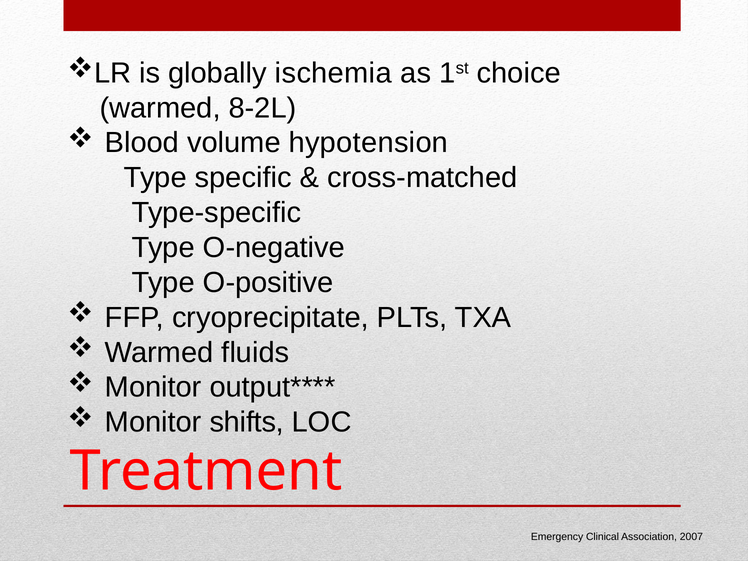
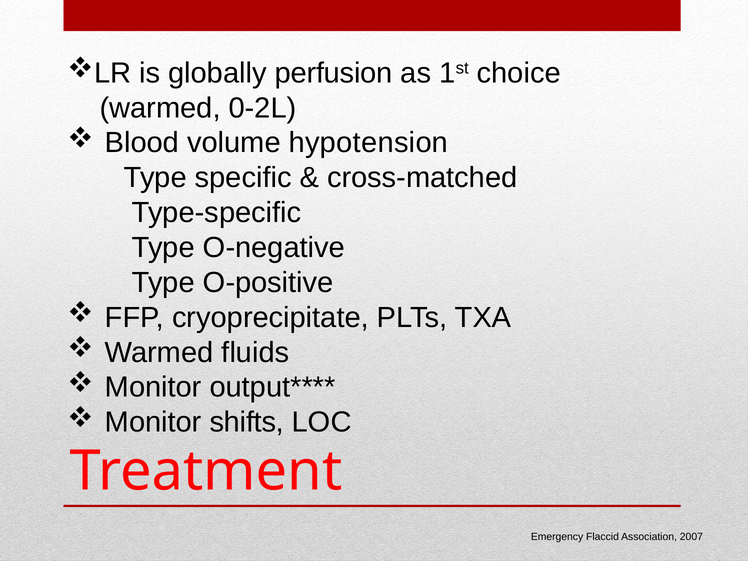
ischemia: ischemia -> perfusion (334, 73)
8-2L: 8-2L -> 0-2L (262, 108)
Clinical: Clinical -> Flaccid (602, 537)
